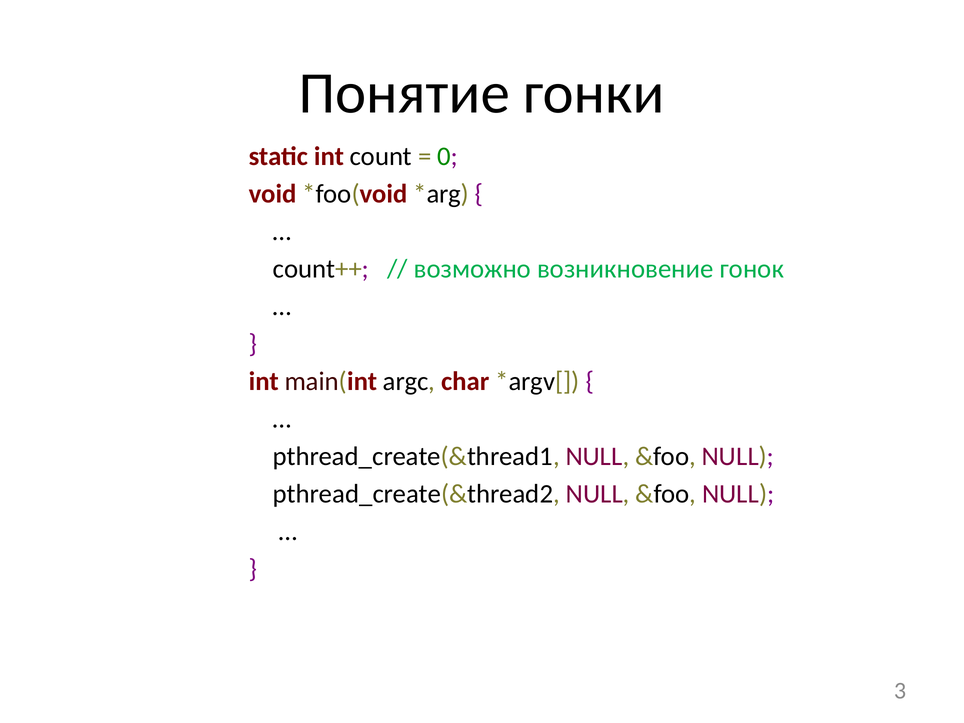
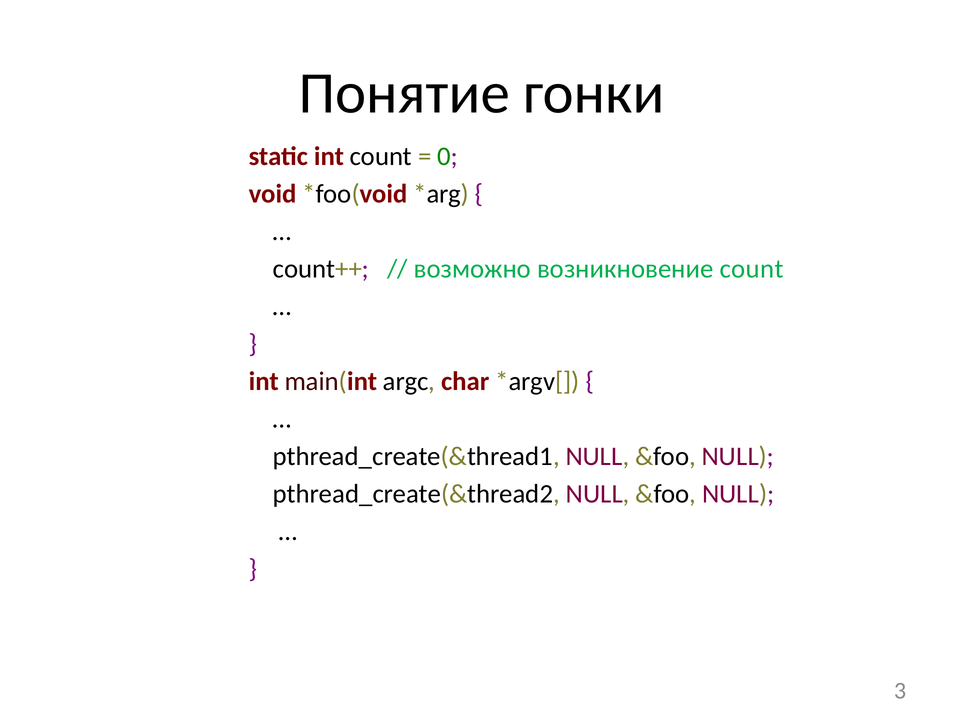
возникновение гонок: гонок -> count (752, 269)
